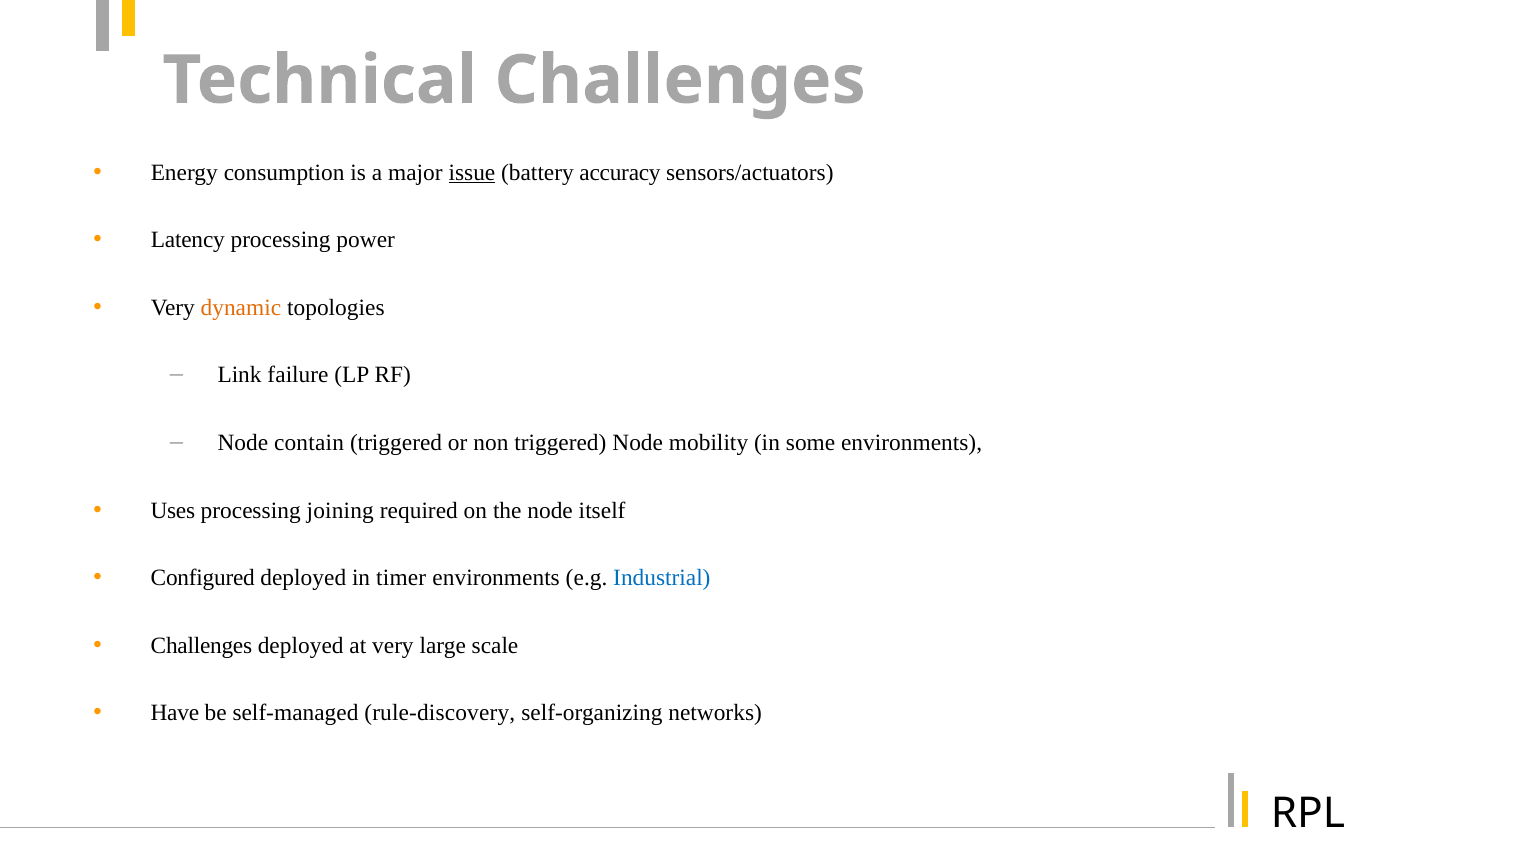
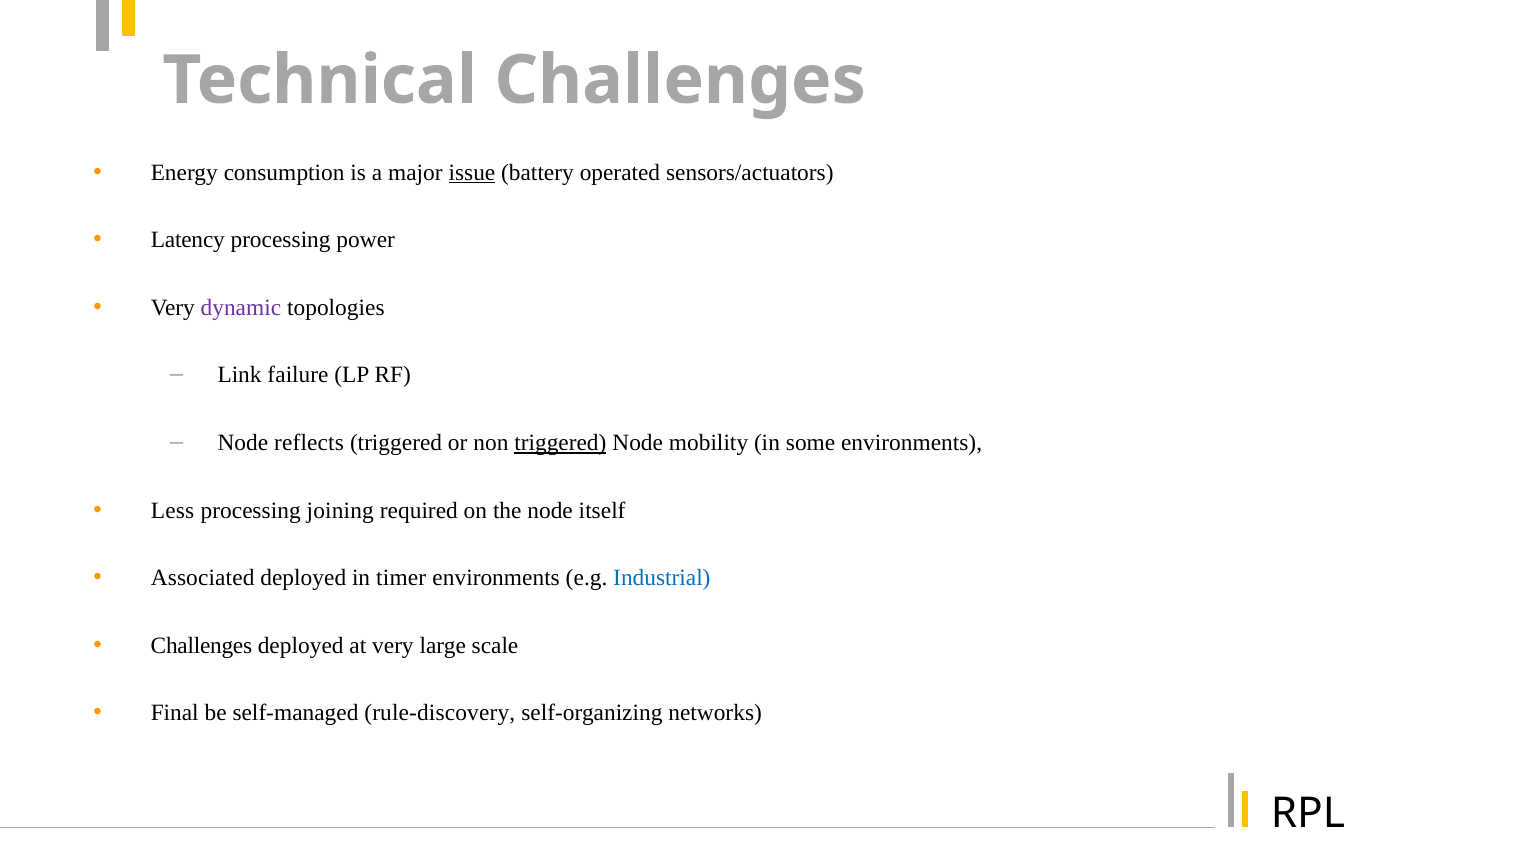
accuracy: accuracy -> operated (620, 172)
dynamic colour: orange -> purple (241, 307)
contain: contain -> reflects (309, 443)
triggered underline: none -> present (560, 443)
Uses: Uses -> Less (173, 510)
Configured: Configured -> Associated (203, 578)
Have: Have -> Final (175, 713)
